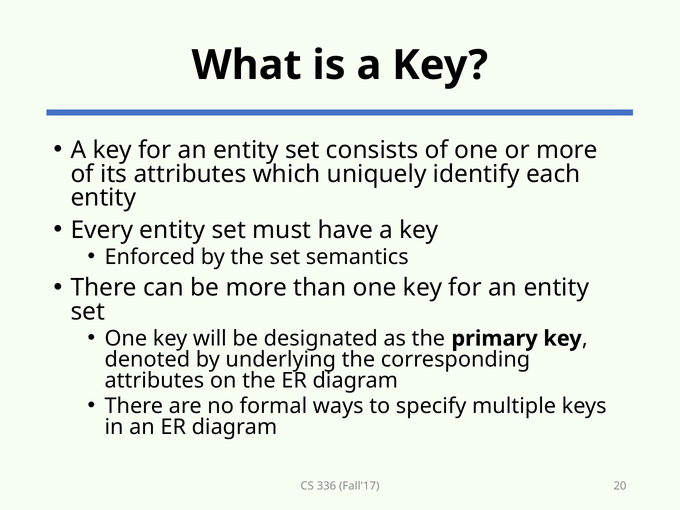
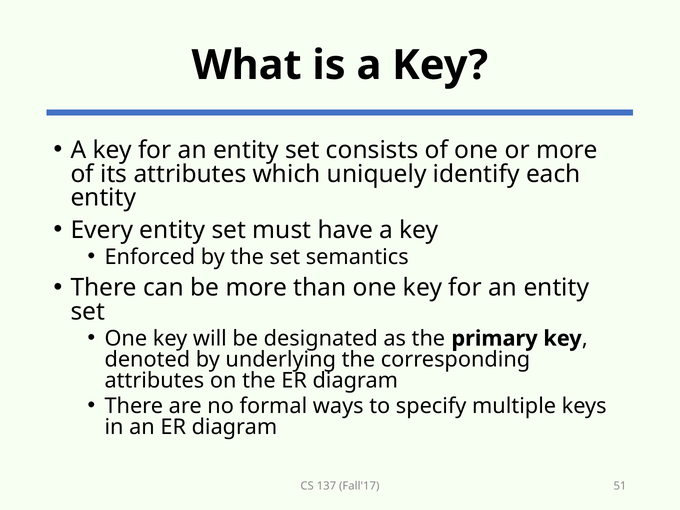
336: 336 -> 137 (326, 486)
20: 20 -> 51 (620, 486)
